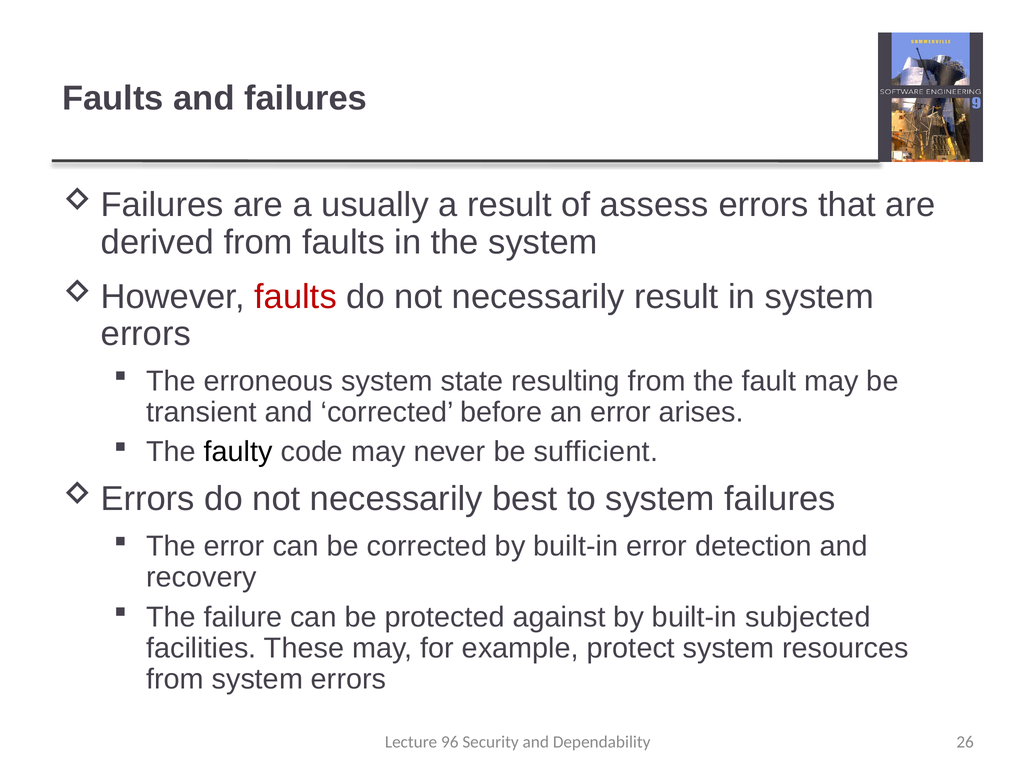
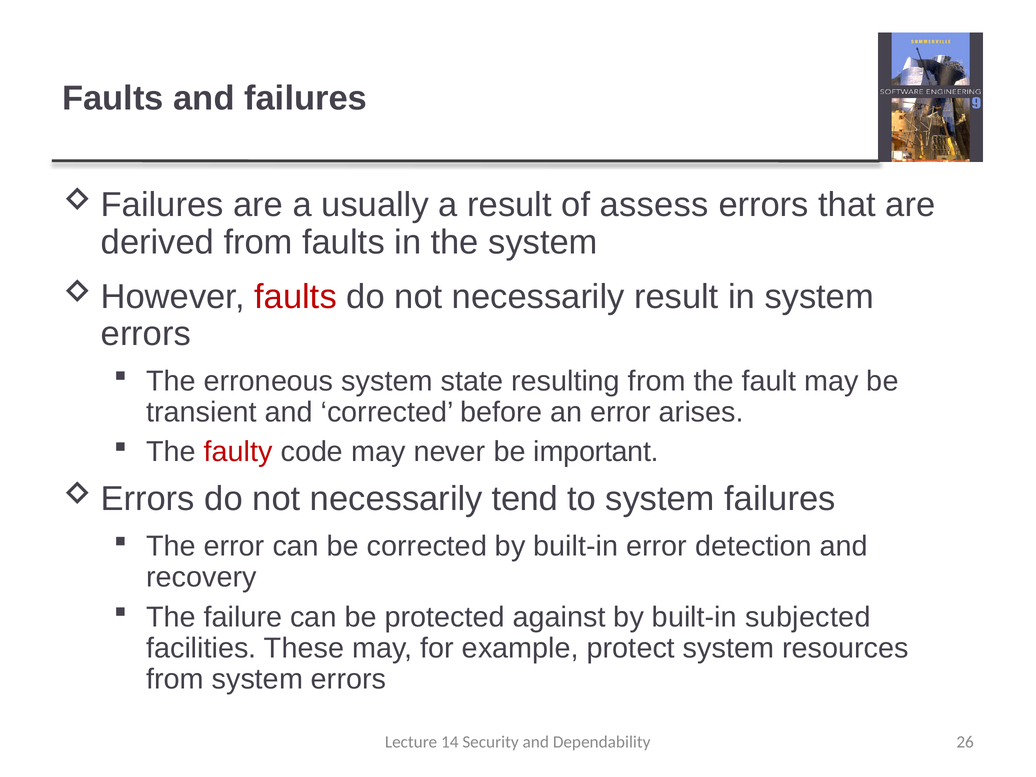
faulty colour: black -> red (238, 452)
sufficient: sufficient -> important (596, 452)
best: best -> tend (525, 499)
96: 96 -> 14 (450, 742)
